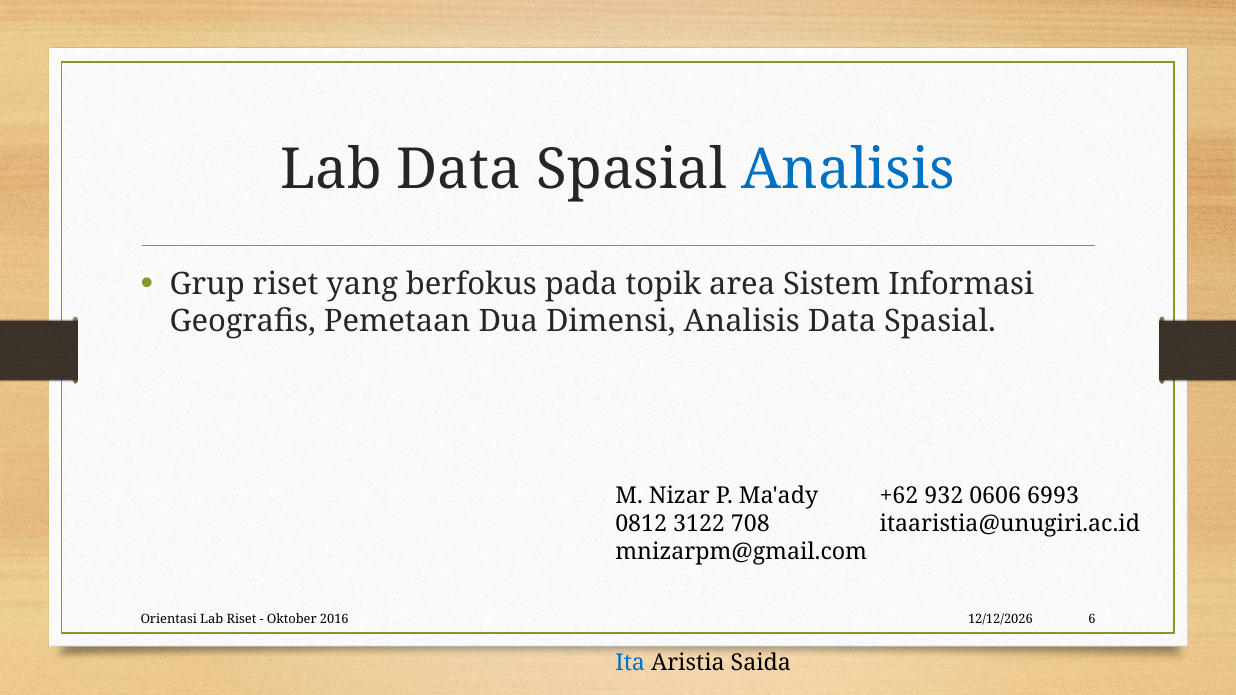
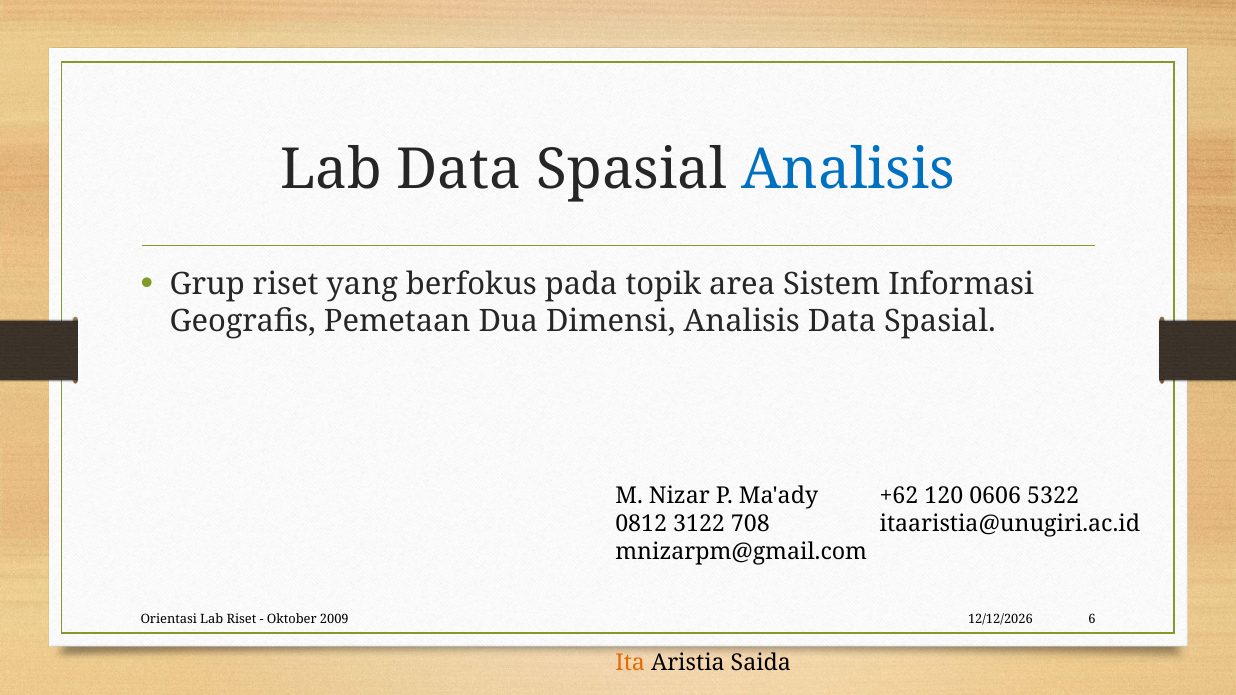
932: 932 -> 120 (944, 496)
6993: 6993 -> 5322 (1053, 496)
2016: 2016 -> 2009 (334, 619)
Ita colour: blue -> orange (630, 663)
